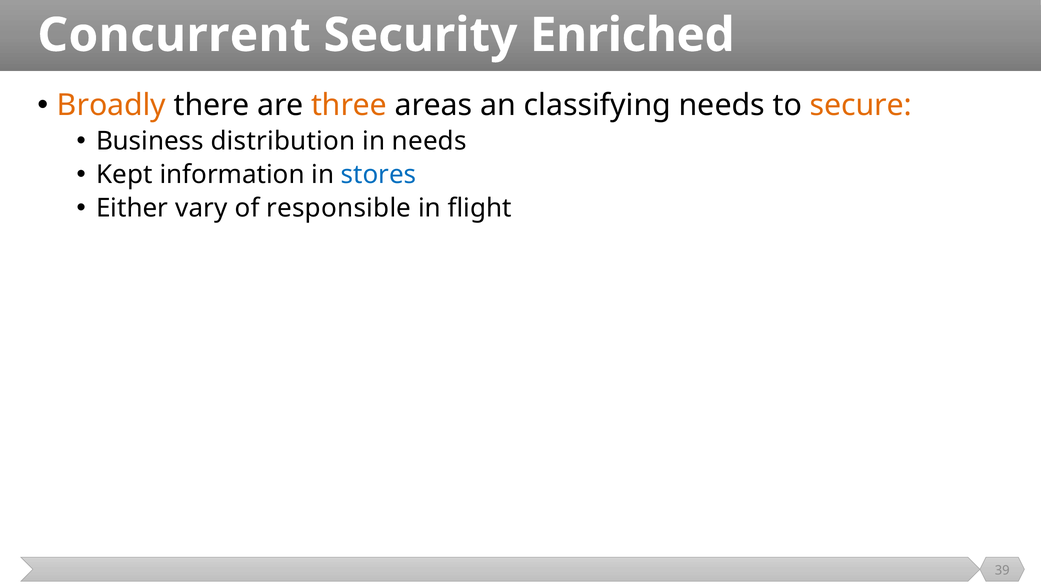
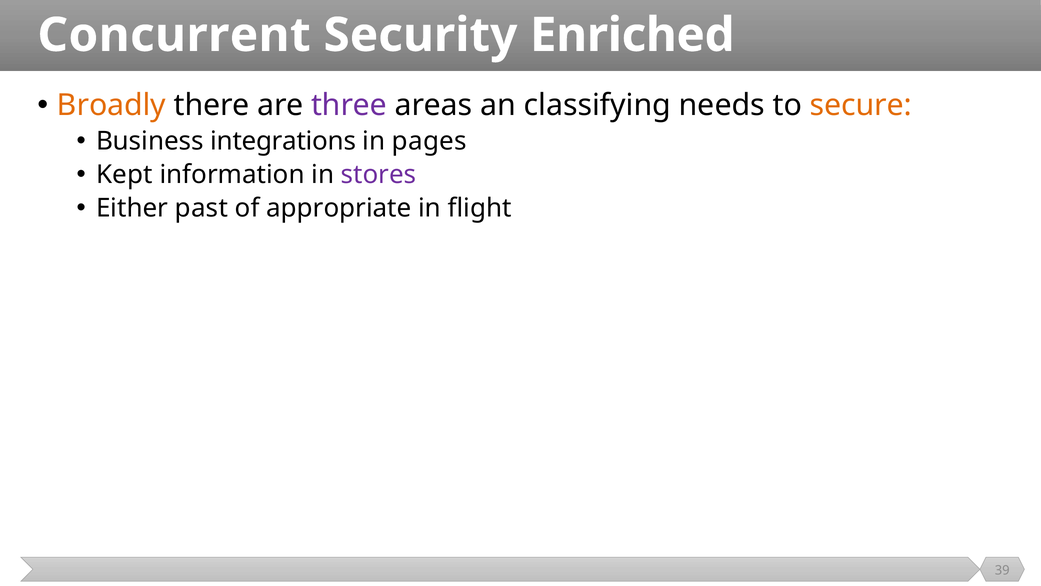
three colour: orange -> purple (349, 105)
distribution: distribution -> integrations (283, 141)
in needs: needs -> pages (429, 141)
stores colour: blue -> purple (379, 175)
vary: vary -> past (201, 208)
responsible: responsible -> appropriate (339, 208)
